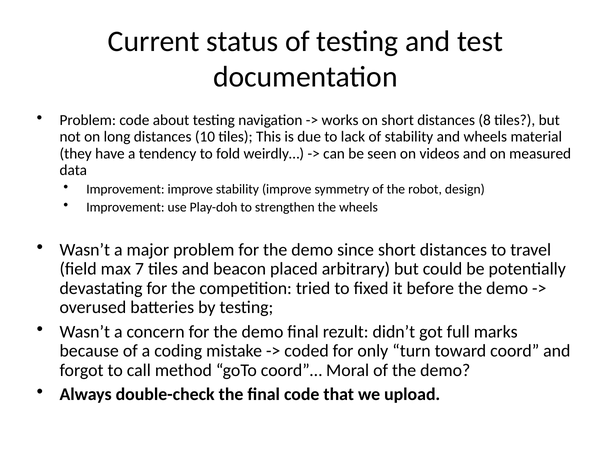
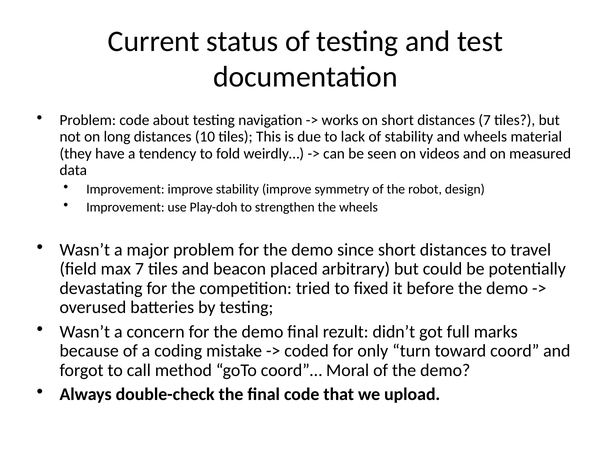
distances 8: 8 -> 7 (485, 120)
